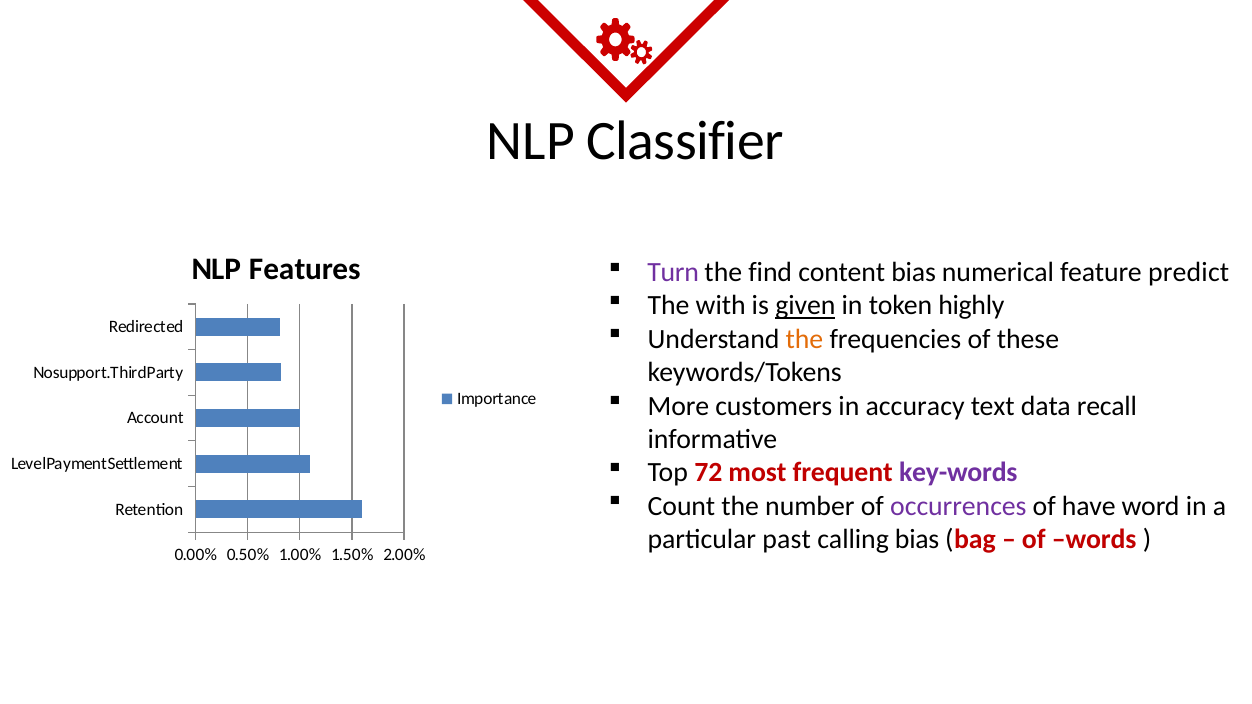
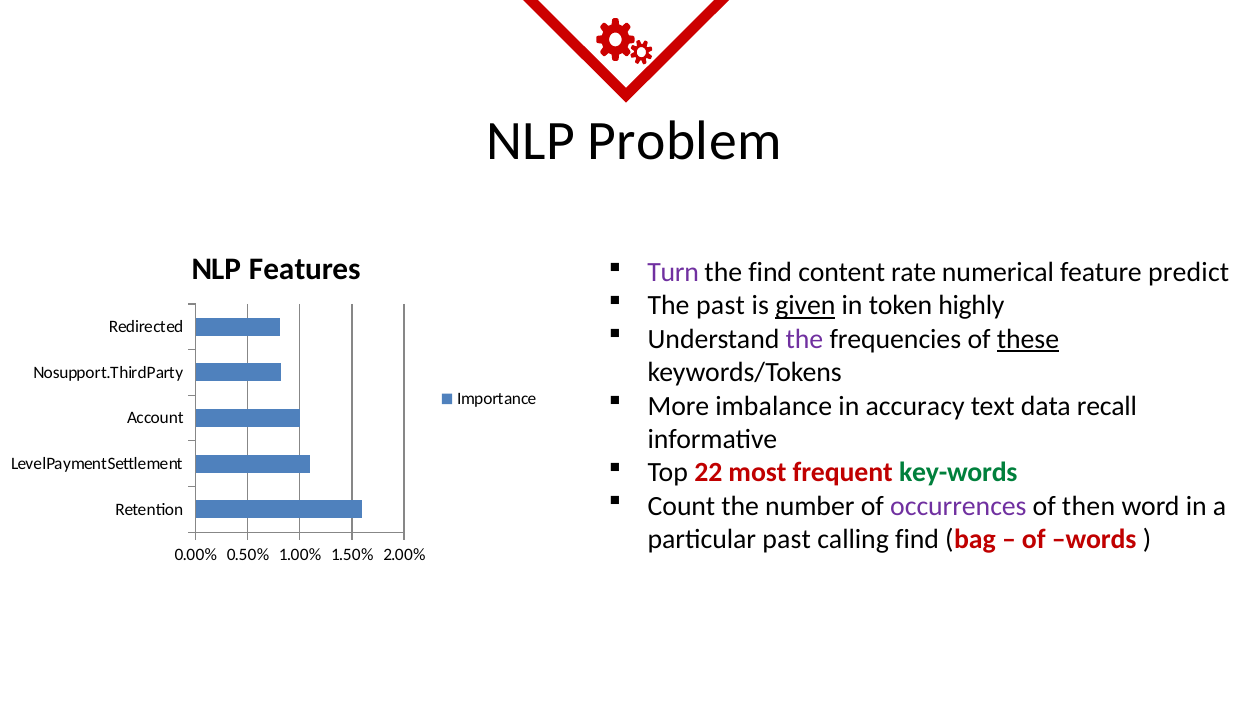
Classifier: Classifier -> Problem (684, 141)
content bias: bias -> rate (914, 273)
The with: with -> past (721, 306)
the colour: orange -> purple (804, 339)
these underline: none -> present (1028, 339)
customers: customers -> imbalance (774, 406)
72: 72 -> 22 (708, 473)
key-words colour: purple -> green (958, 473)
have: have -> then (1089, 506)
calling bias: bias -> find (917, 540)
